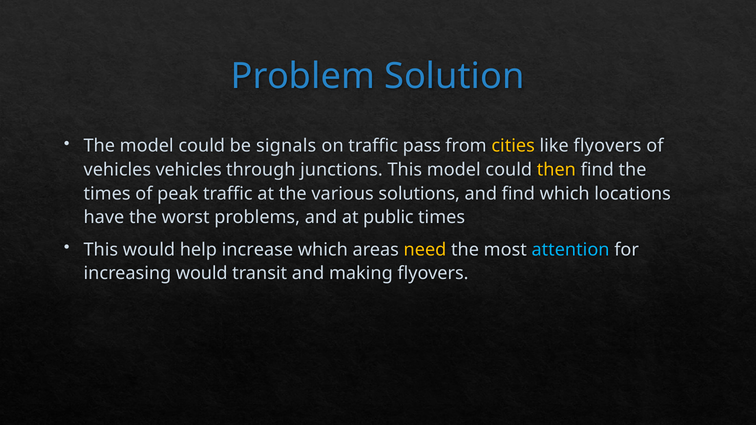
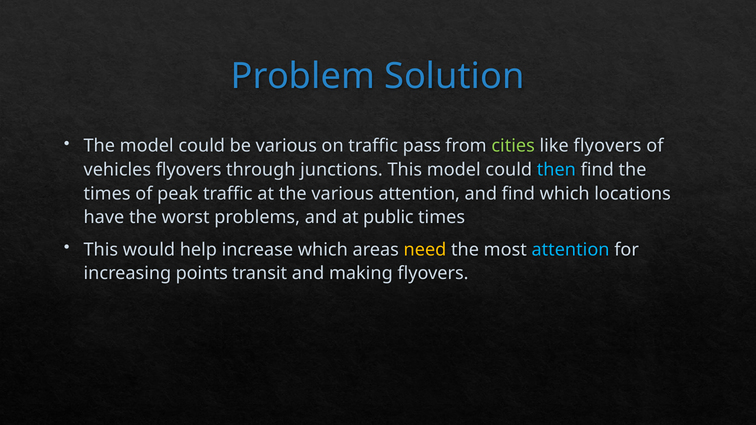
be signals: signals -> various (286, 146)
cities colour: yellow -> light green (513, 146)
vehicles vehicles: vehicles -> flyovers (189, 170)
then colour: yellow -> light blue (556, 170)
various solutions: solutions -> attention (419, 194)
increasing would: would -> points (202, 274)
